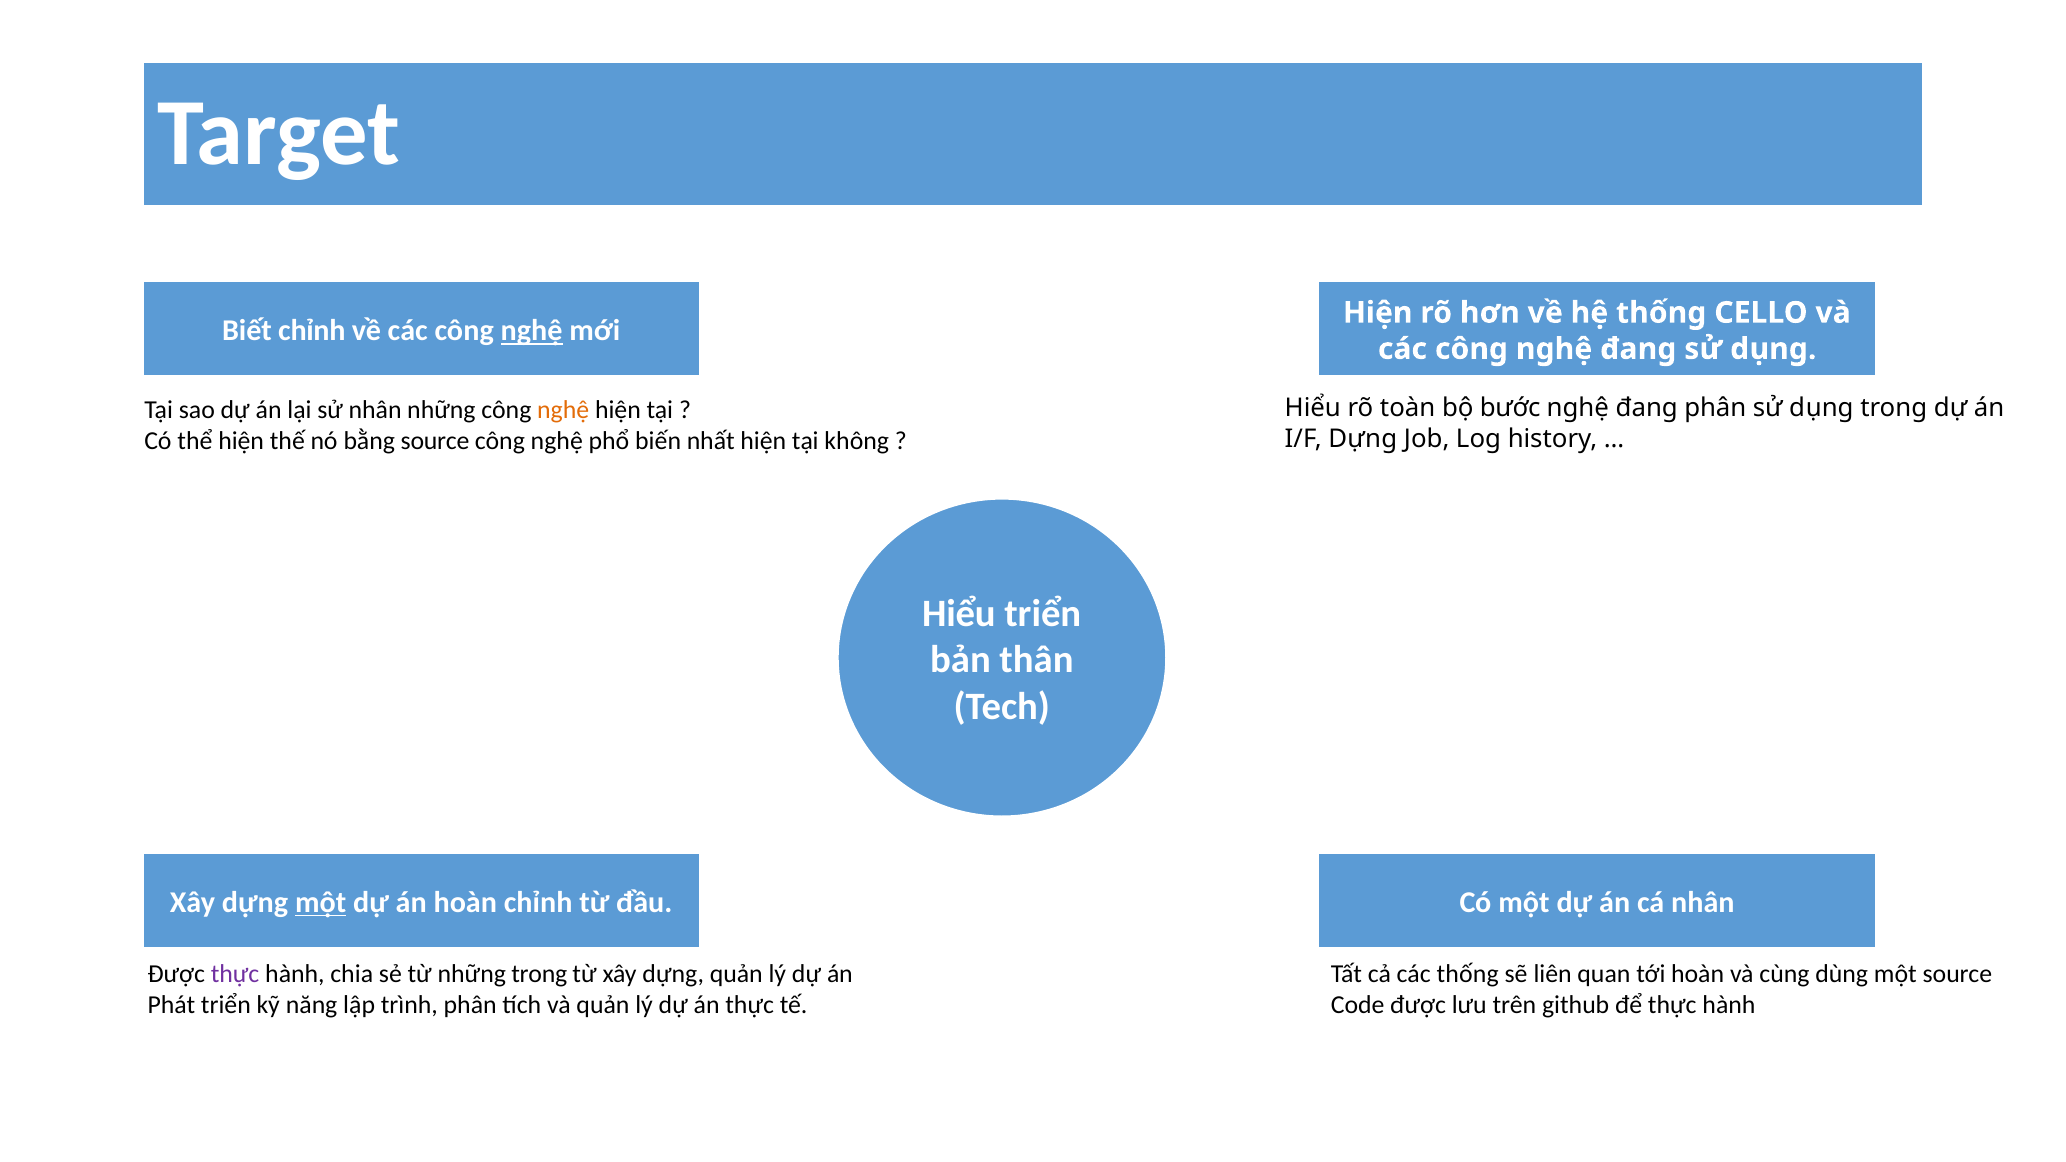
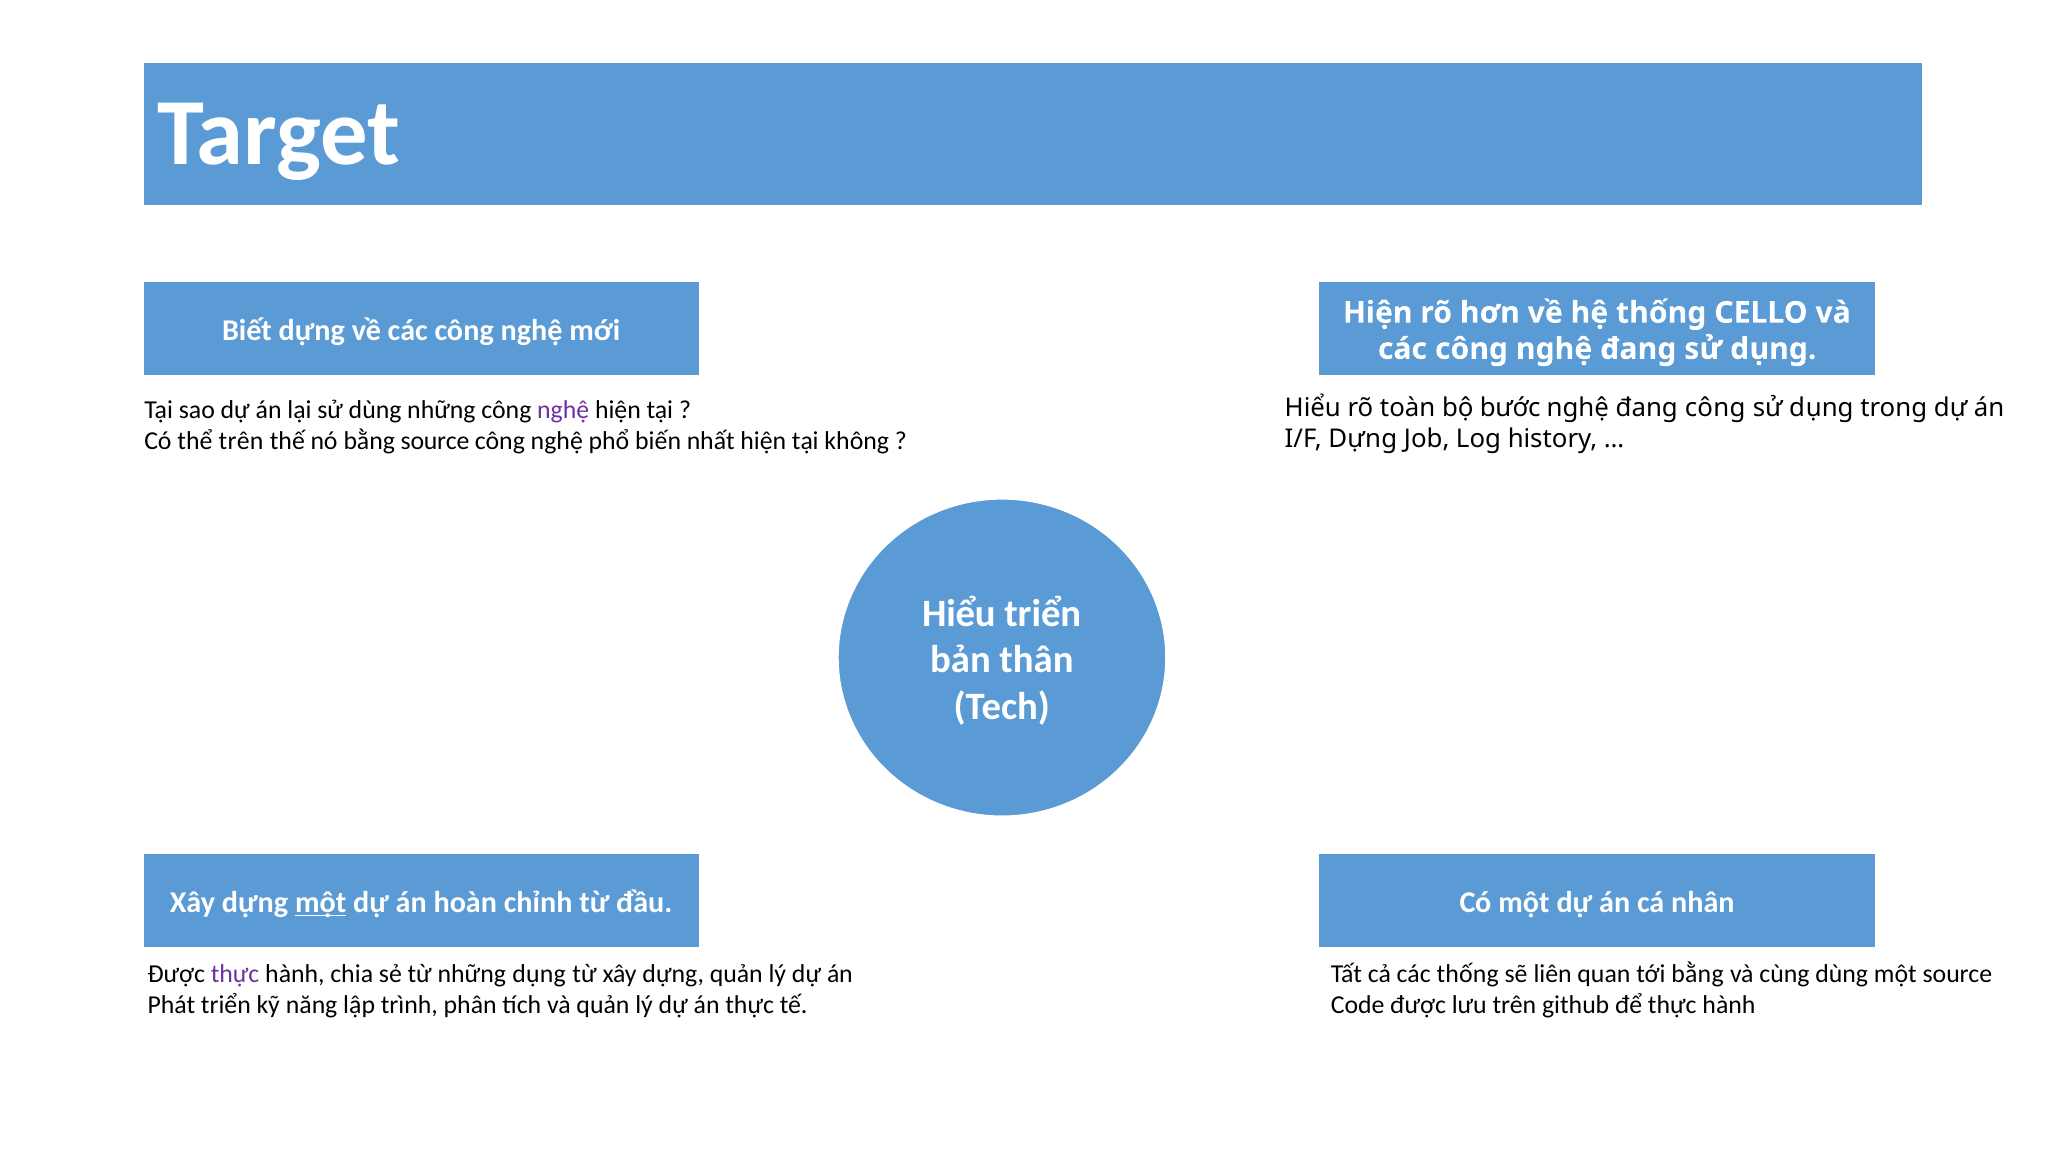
Biết chỉnh: chỉnh -> dựng (312, 331)
nghệ underline: present -> none (532, 331)
sử nhân: nhân -> dùng (375, 410)
nghệ colour: orange -> purple (563, 410)
đang phân: phân -> công (1715, 408)
thể hiện: hiện -> trên (241, 441)
những trong: trong -> dụng (539, 974)
tới hoàn: hoàn -> bằng (1697, 974)
